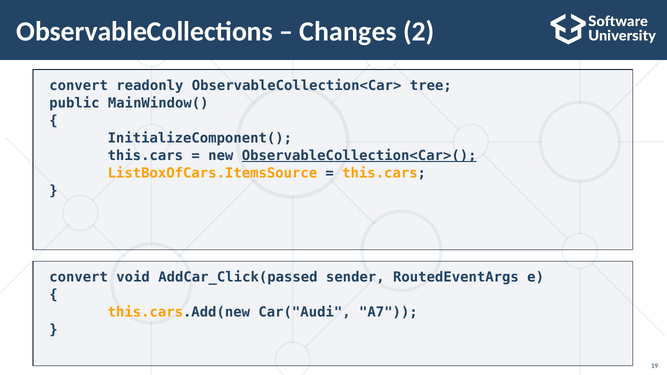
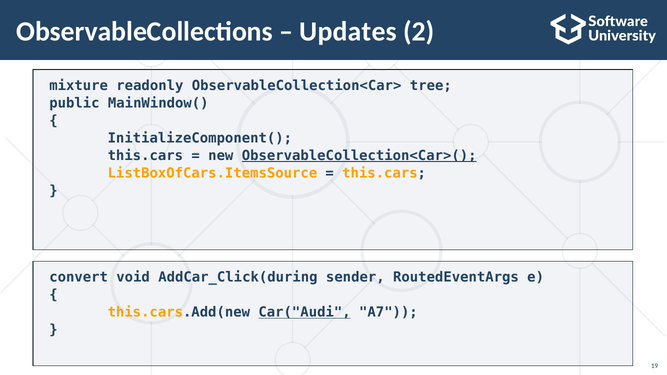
Changes: Changes -> Updates (348, 32)
convert: convert -> mixture (79, 86)
AddCar_Click(passed: AddCar_Click(passed -> AddCar_Click(during (238, 277)
Car("Audi underline: none -> present (305, 312)
